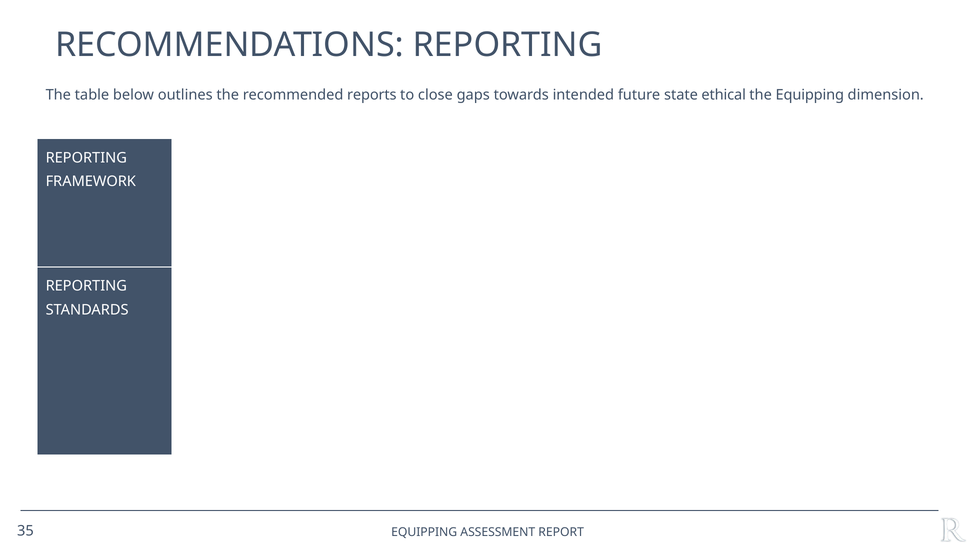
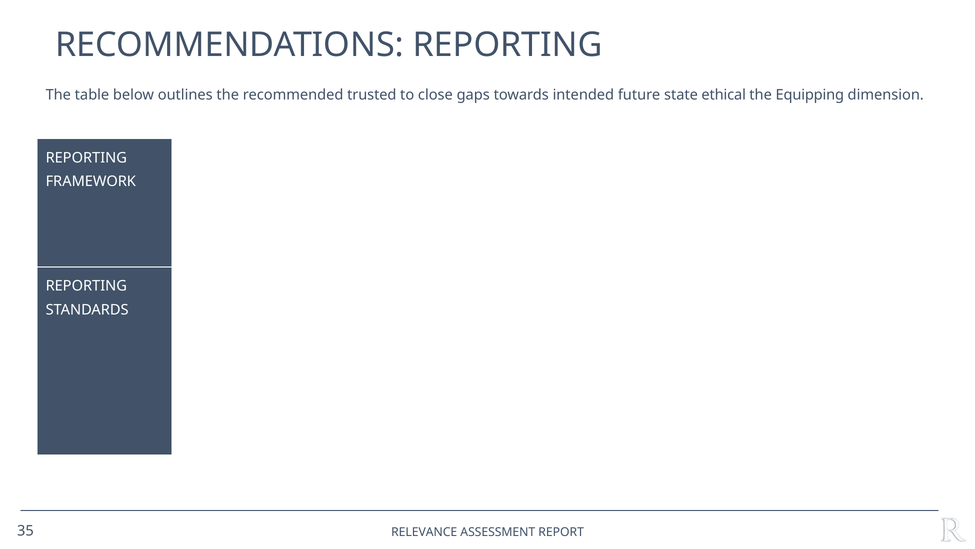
reports: reports -> trusted (372, 95)
EQUIPPING: EQUIPPING -> RELEVANCE (424, 531)
